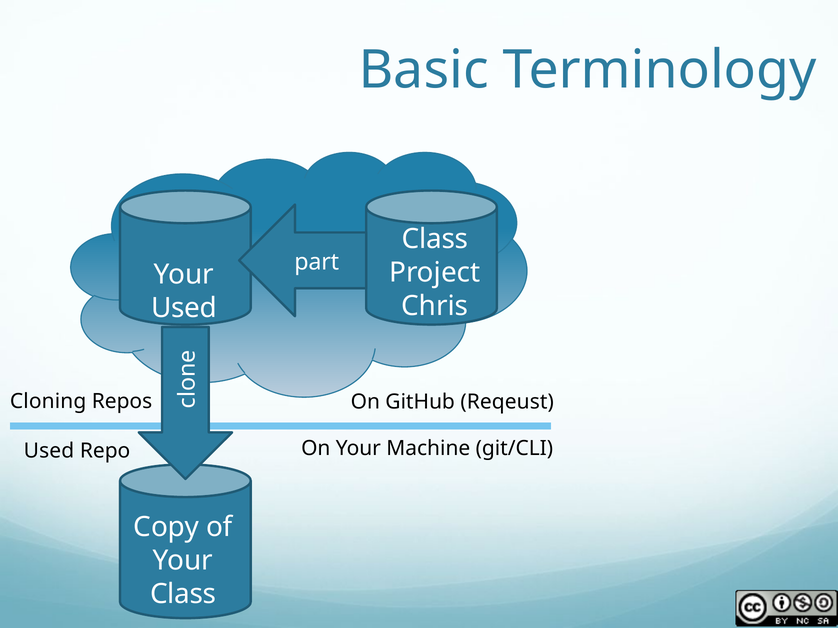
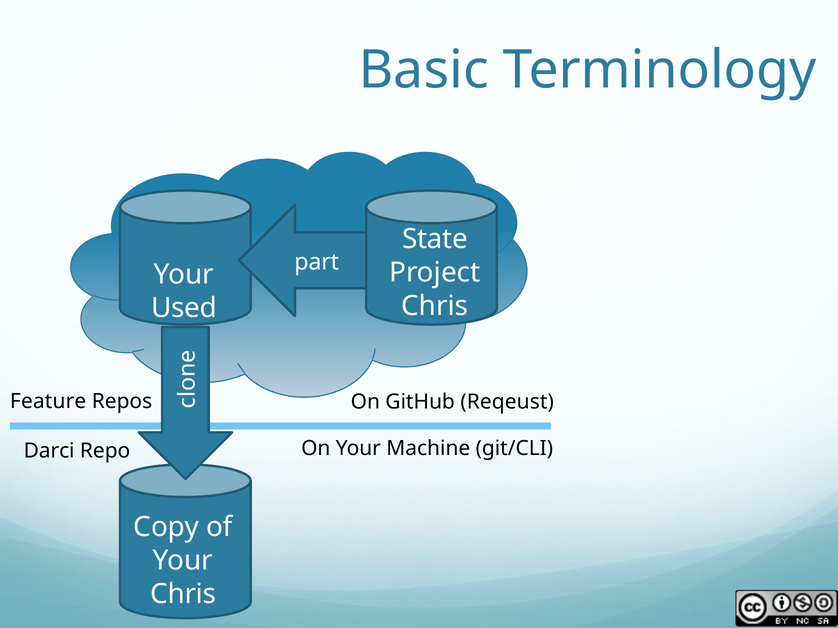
Class: Class -> State (435, 239)
Cloning: Cloning -> Feature (48, 401)
Used: Used -> Darci (49, 451)
Class: Class -> Chris (183, 595)
